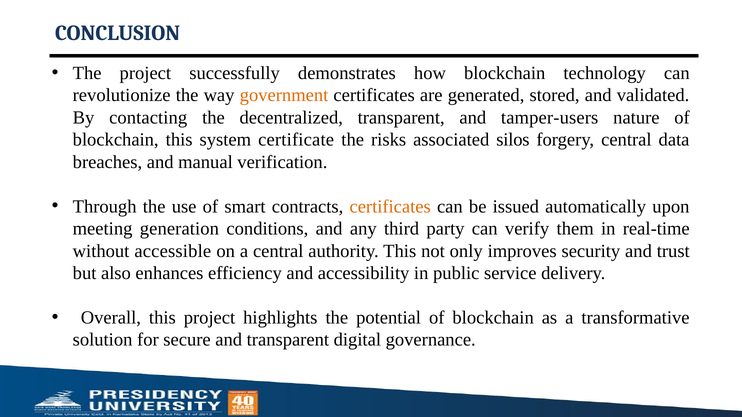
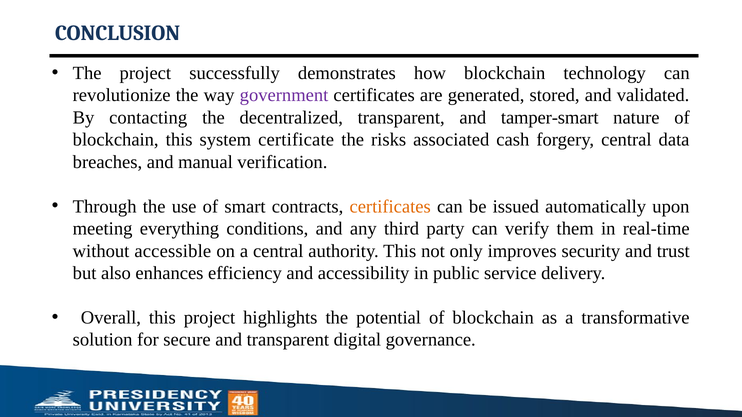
government colour: orange -> purple (284, 95)
tamper-users: tamper-users -> tamper-smart (550, 118)
silos: silos -> cash (513, 140)
generation: generation -> everything (179, 229)
